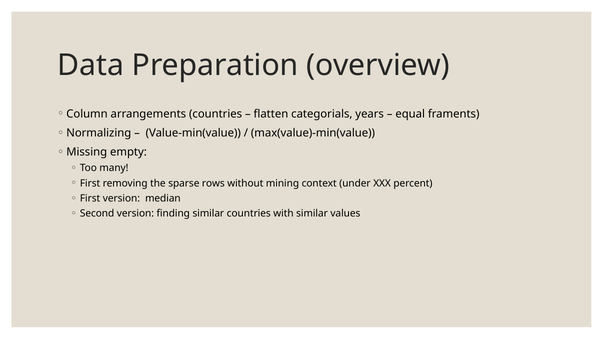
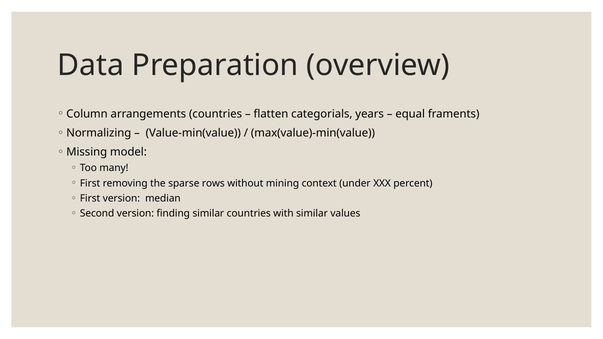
empty: empty -> model (128, 152)
